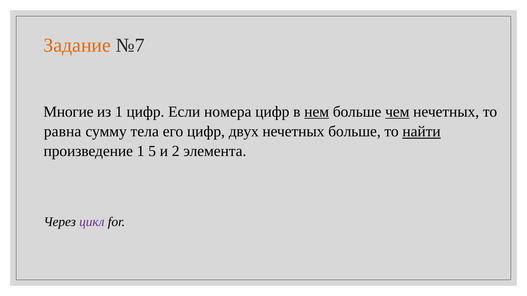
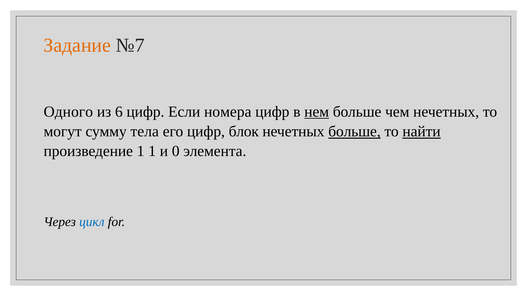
Многие: Многие -> Одного (68, 112)
из 1: 1 -> 6 (119, 112)
чем underline: present -> none (397, 112)
равна: равна -> могут (63, 132)
двух: двух -> блок (244, 132)
больше underline: none -> present (354, 132)
1 5: 5 -> 1 (152, 151)
2: 2 -> 0 (176, 151)
цикл colour: purple -> blue (92, 222)
